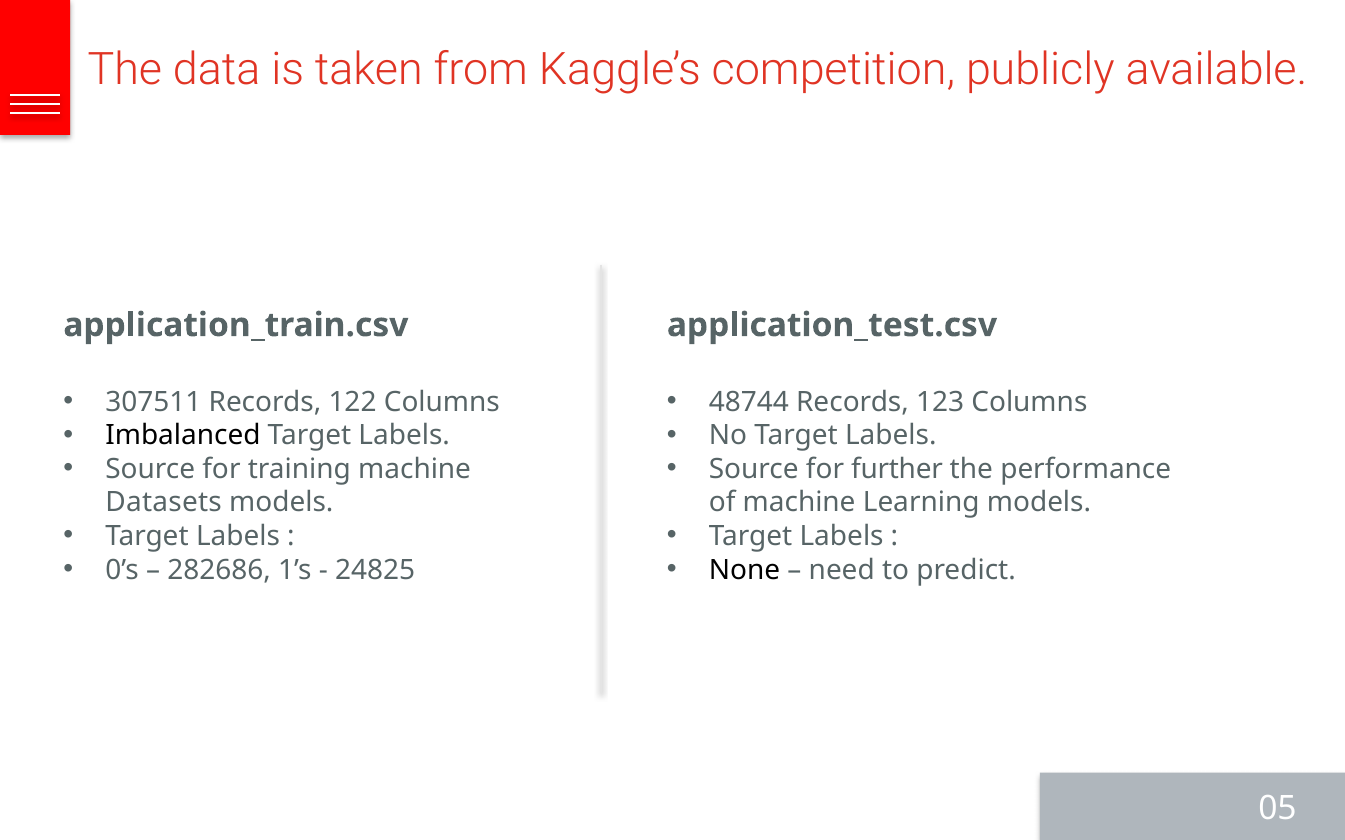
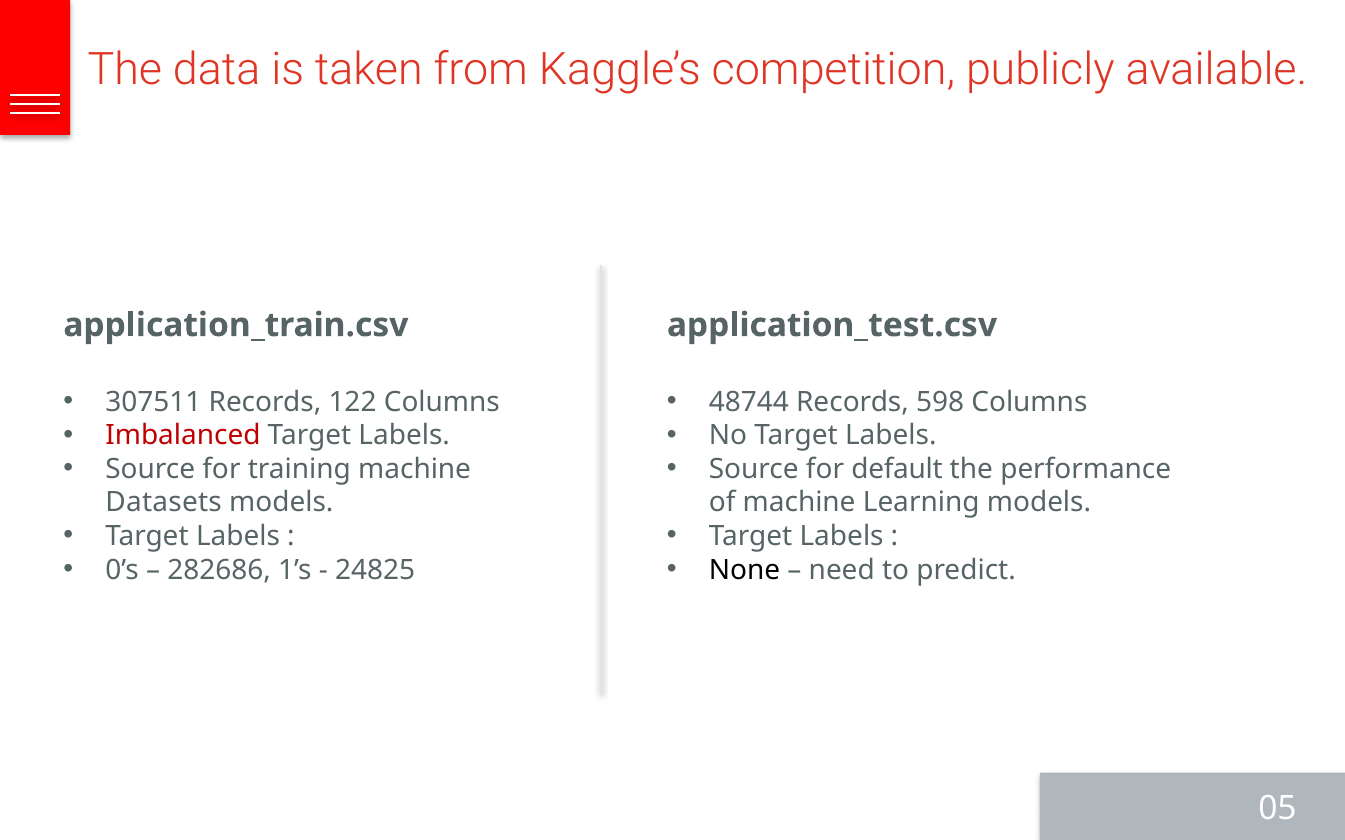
123: 123 -> 598 (940, 402)
Imbalanced colour: black -> red (183, 436)
further: further -> default (897, 470)
